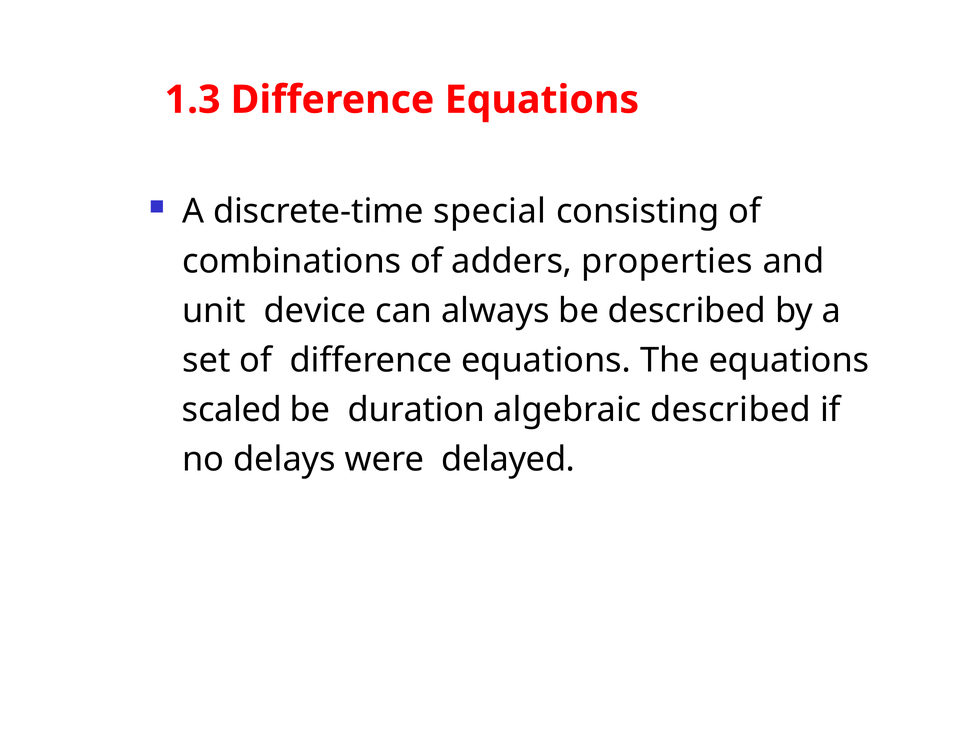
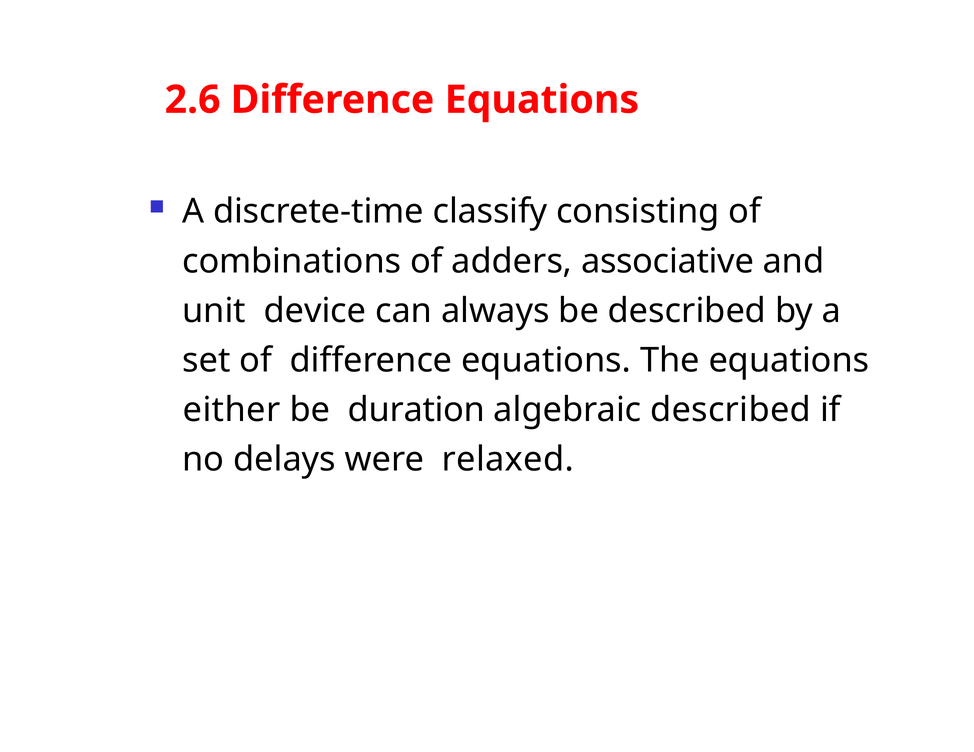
1.3: 1.3 -> 2.6 (193, 100)
special: special -> classify (490, 212)
properties: properties -> associative (668, 261)
scaled: scaled -> either (232, 410)
delayed: delayed -> relaxed (508, 460)
